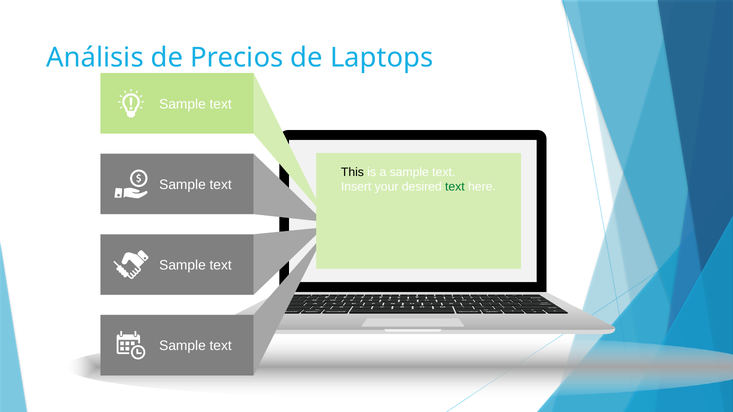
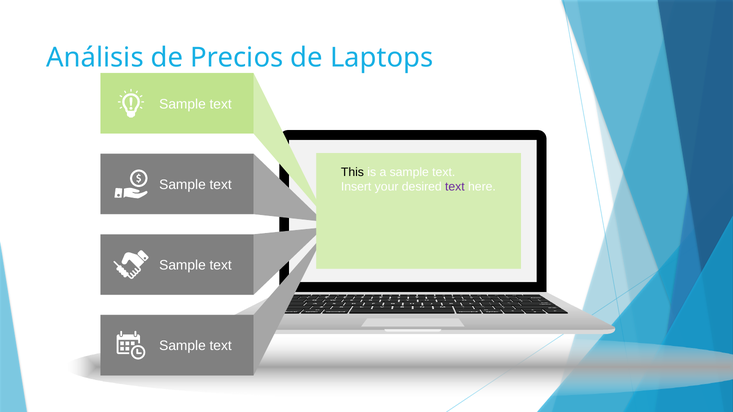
text colour: green -> purple (455, 187)
